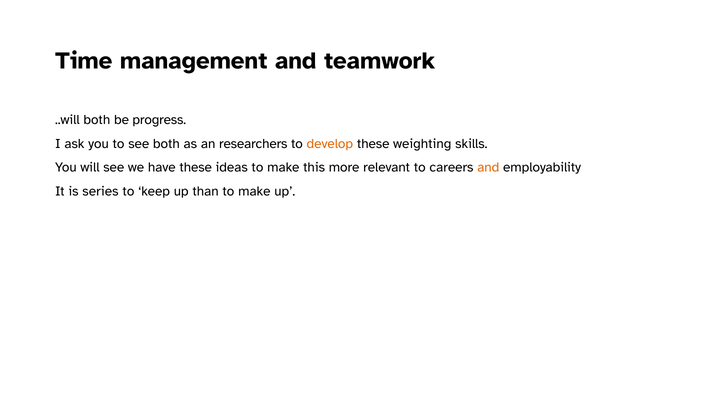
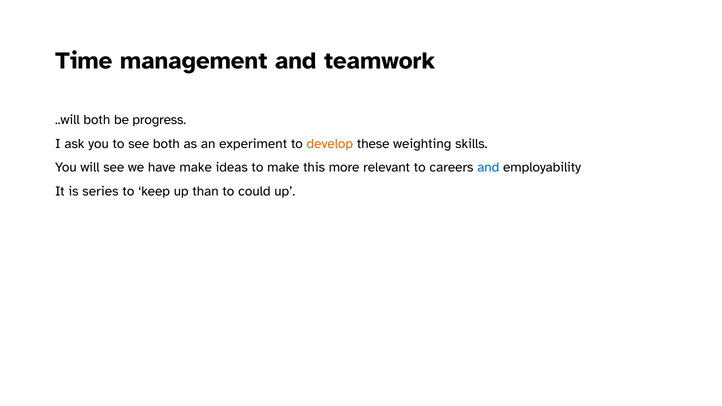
researchers: researchers -> experiment (253, 144)
have these: these -> make (196, 167)
and colour: orange -> blue (488, 167)
than to make: make -> could (254, 191)
